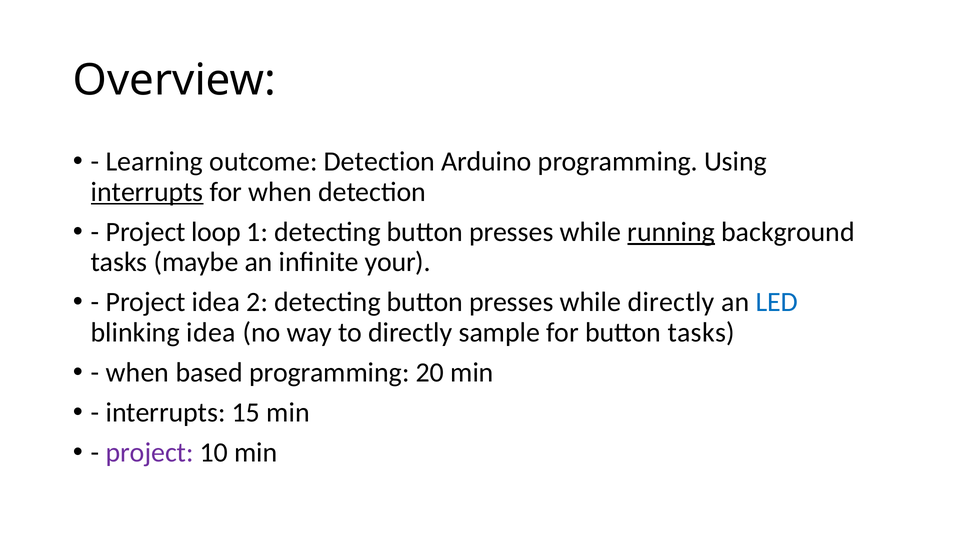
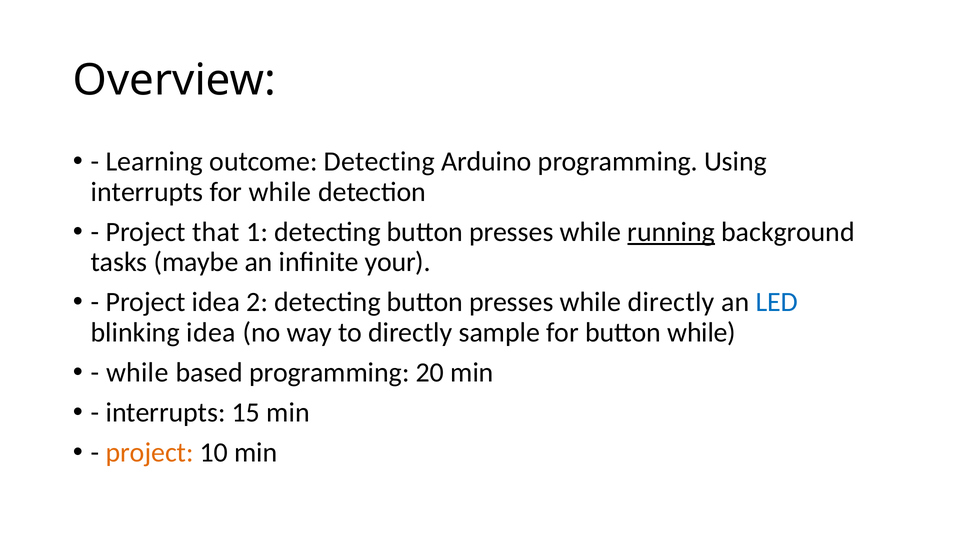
outcome Detection: Detection -> Detecting (379, 162)
interrupts underline: present -> none (147, 192)
for when: when -> while (280, 192)
loop: loop -> that (216, 232)
button tasks: tasks -> while (702, 333)
when: when -> while (137, 373)
project colour: purple -> orange (150, 453)
